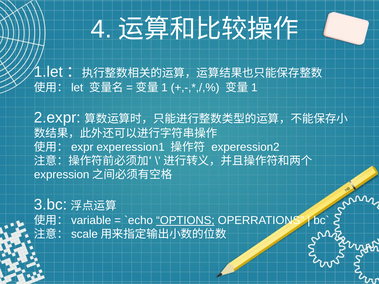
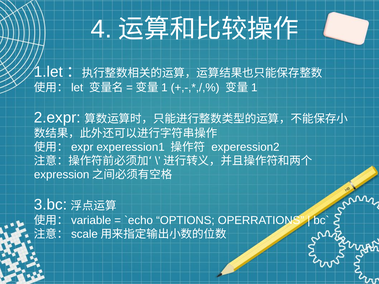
OPTIONS underline: present -> none (185, 221)
